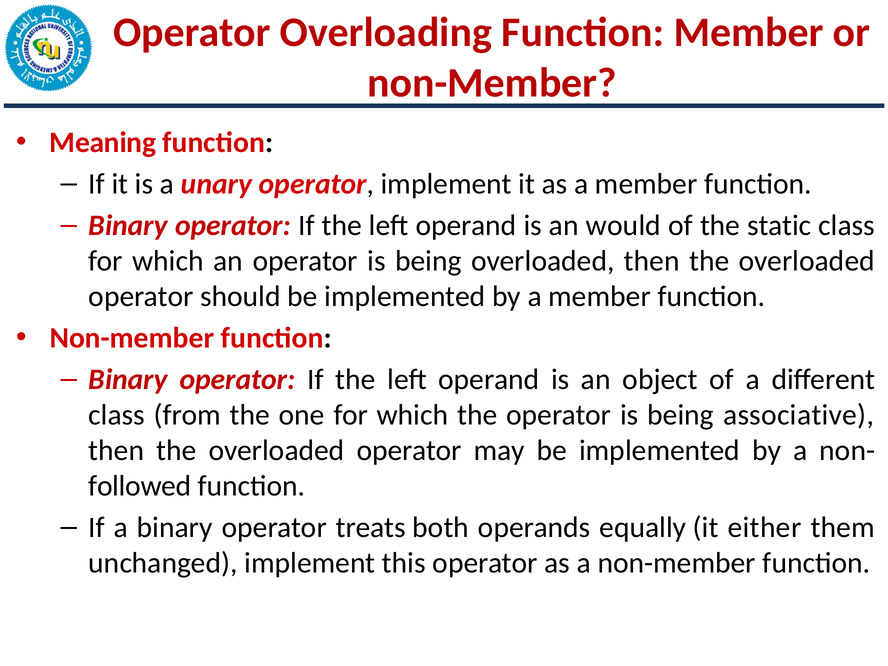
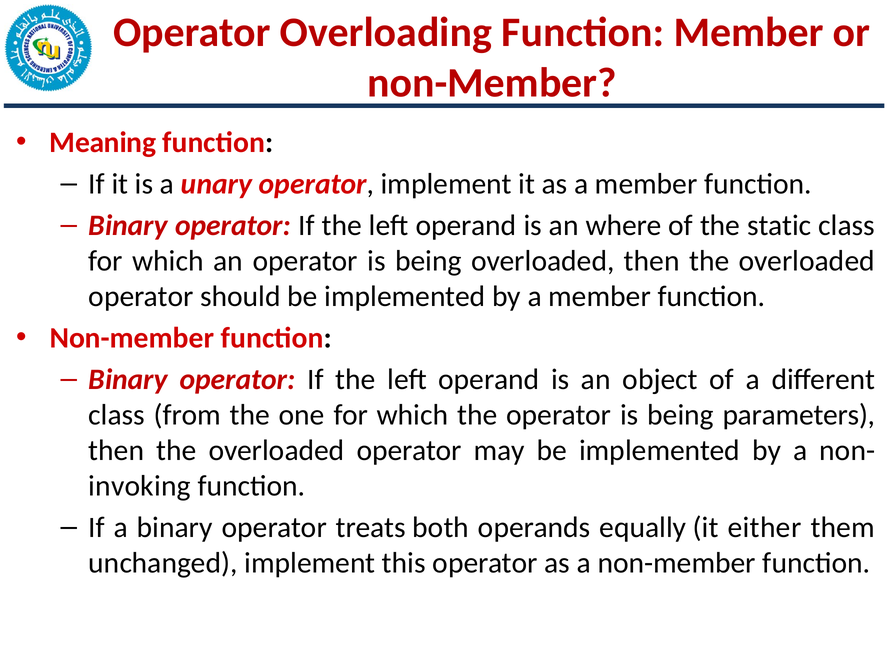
would: would -> where (624, 226)
associative: associative -> parameters (799, 415)
followed: followed -> invoking (140, 486)
